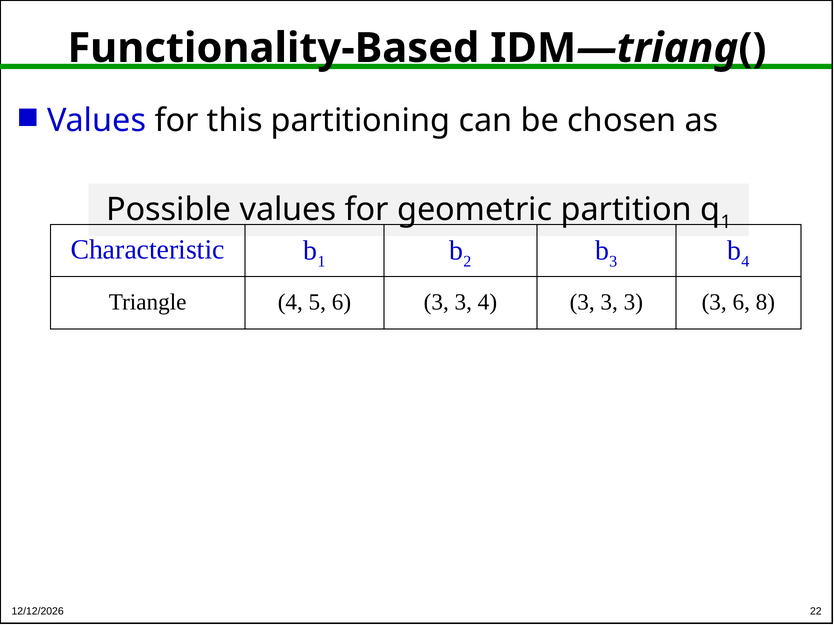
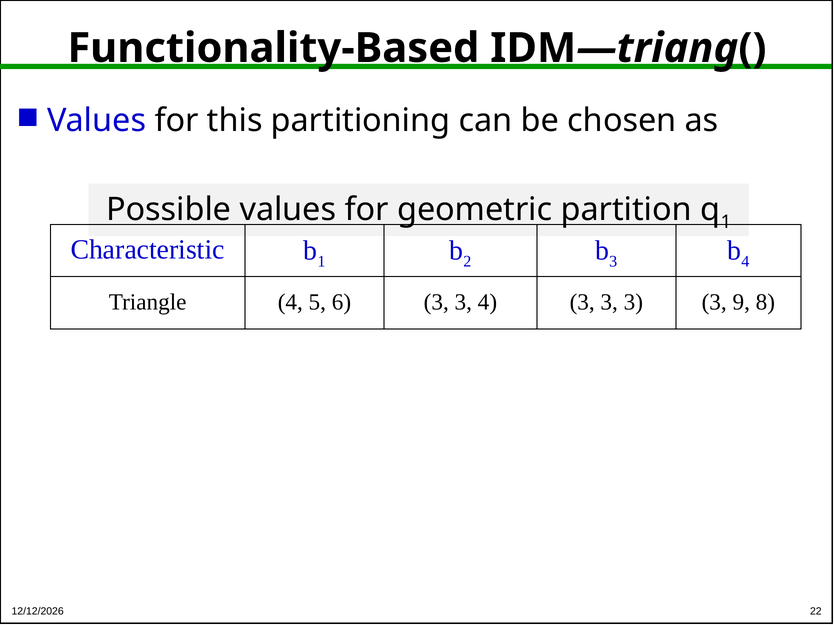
3 6: 6 -> 9 (741, 302)
